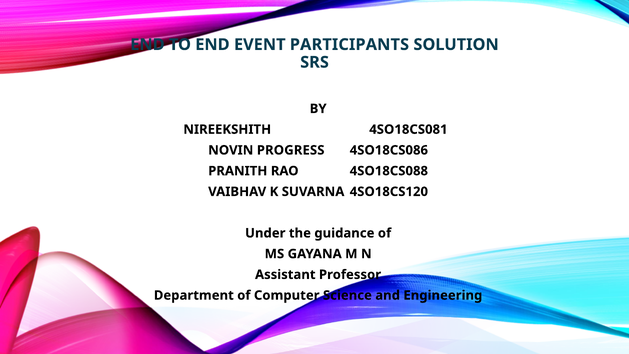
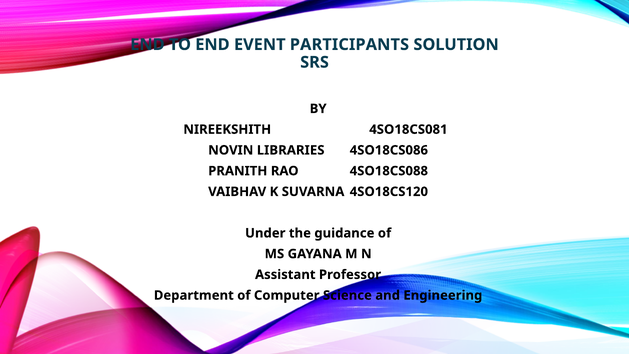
PROGRESS: PROGRESS -> LIBRARIES (291, 150)
